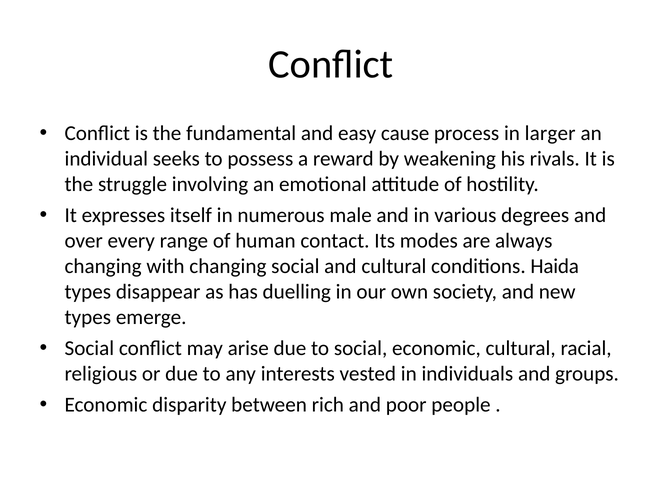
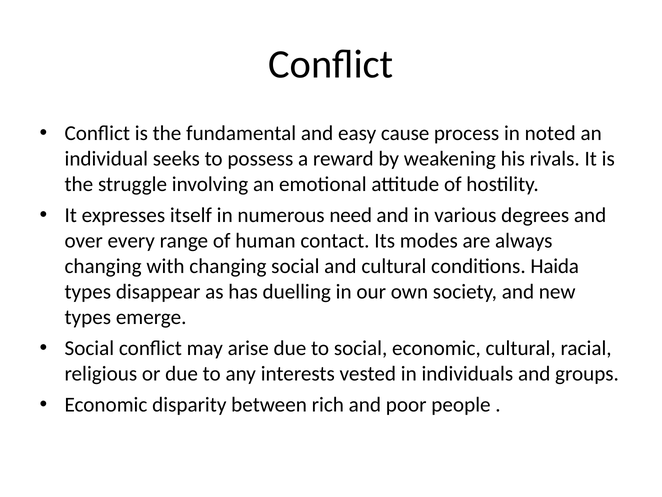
larger: larger -> noted (550, 133)
male: male -> need (351, 215)
